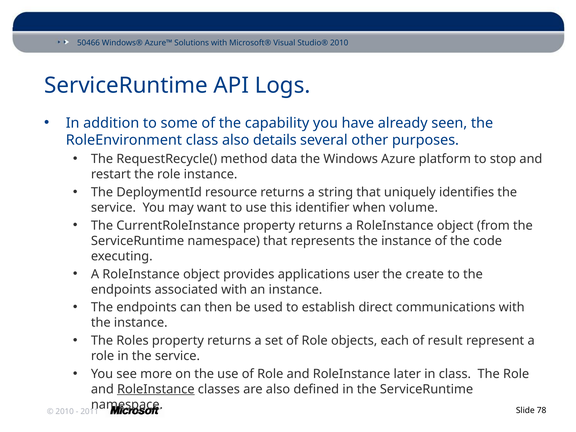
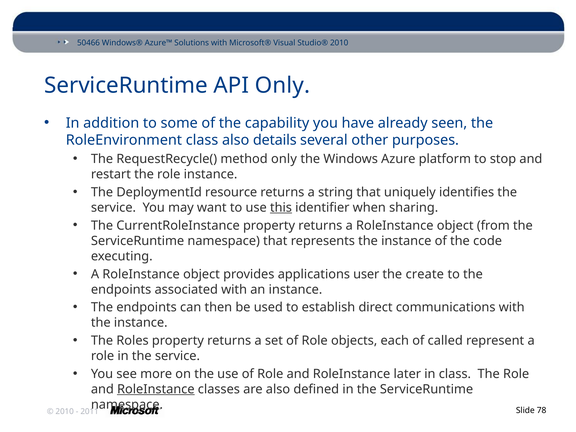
API Logs: Logs -> Only (282, 86)
method data: data -> only (284, 159)
this underline: none -> present (281, 208)
volume: volume -> sharing (414, 208)
result: result -> called (445, 341)
